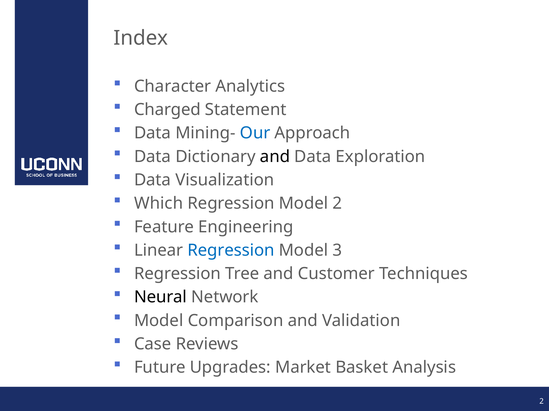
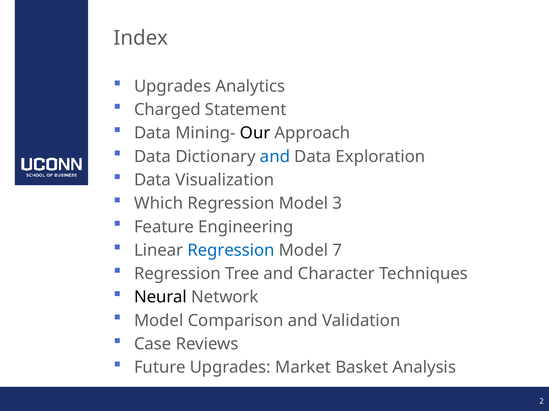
Character: Character -> Upgrades (173, 86)
Our colour: blue -> black (255, 133)
and colour: black -> blue (275, 157)
Model 2: 2 -> 3 (337, 204)
3: 3 -> 7 (337, 251)
Customer: Customer -> Character (336, 274)
